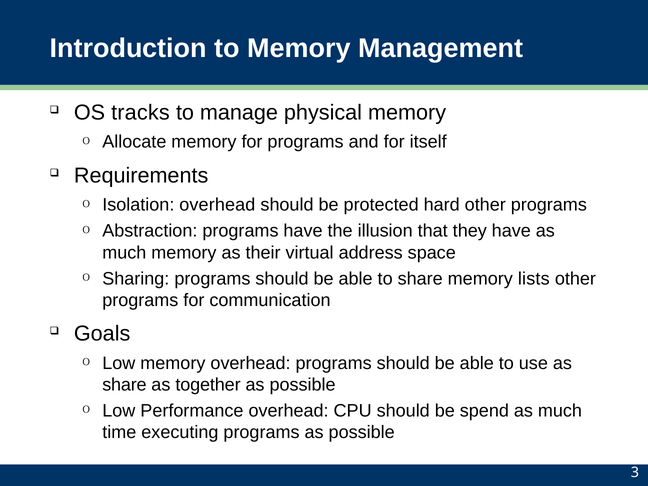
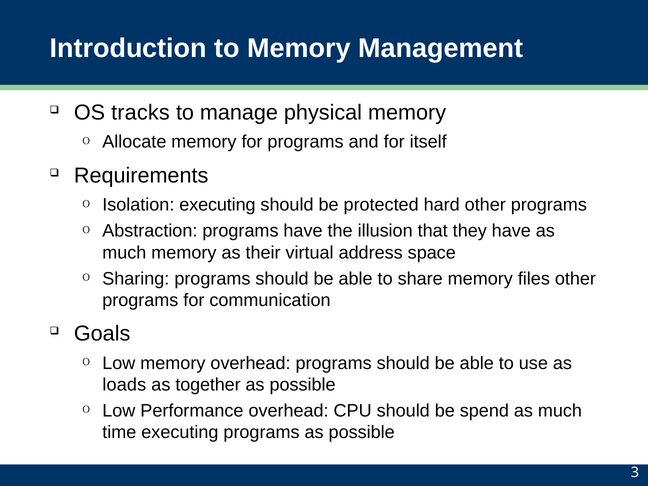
Isolation overhead: overhead -> executing (217, 205)
lists: lists -> files (534, 279)
share: share -> loads (124, 385)
